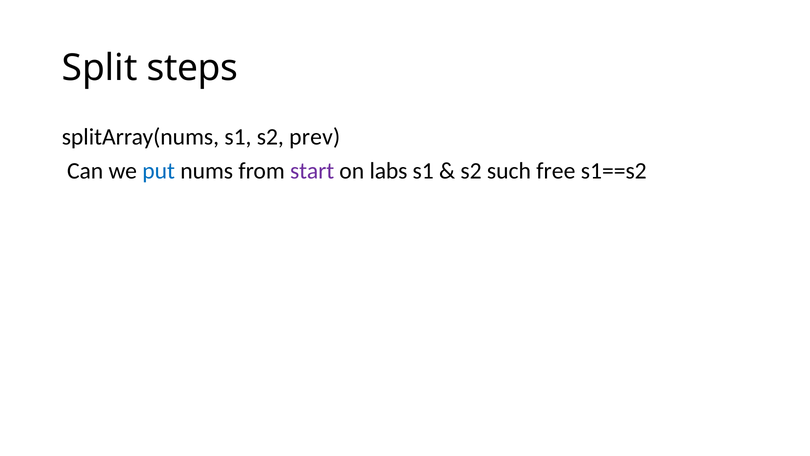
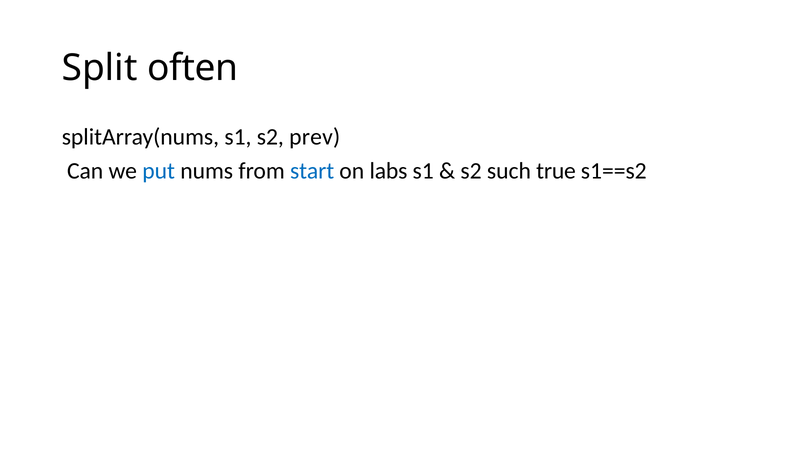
steps: steps -> often (193, 68)
start colour: purple -> blue (312, 171)
free: free -> true (556, 171)
